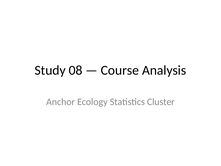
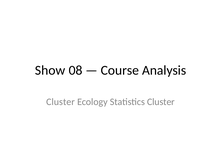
Study: Study -> Show (50, 70)
Anchor: Anchor -> Cluster (61, 102)
